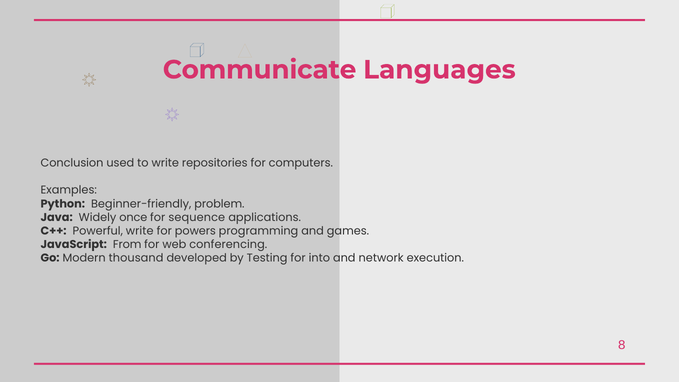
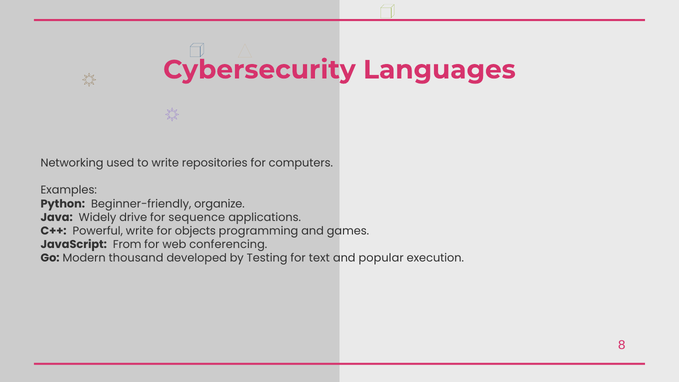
Communicate: Communicate -> Cybersecurity (259, 70)
Conclusion: Conclusion -> Networking (72, 163)
problem: problem -> organize (219, 204)
once: once -> drive (133, 217)
powers: powers -> objects (195, 231)
into: into -> text (319, 258)
network: network -> popular (381, 258)
